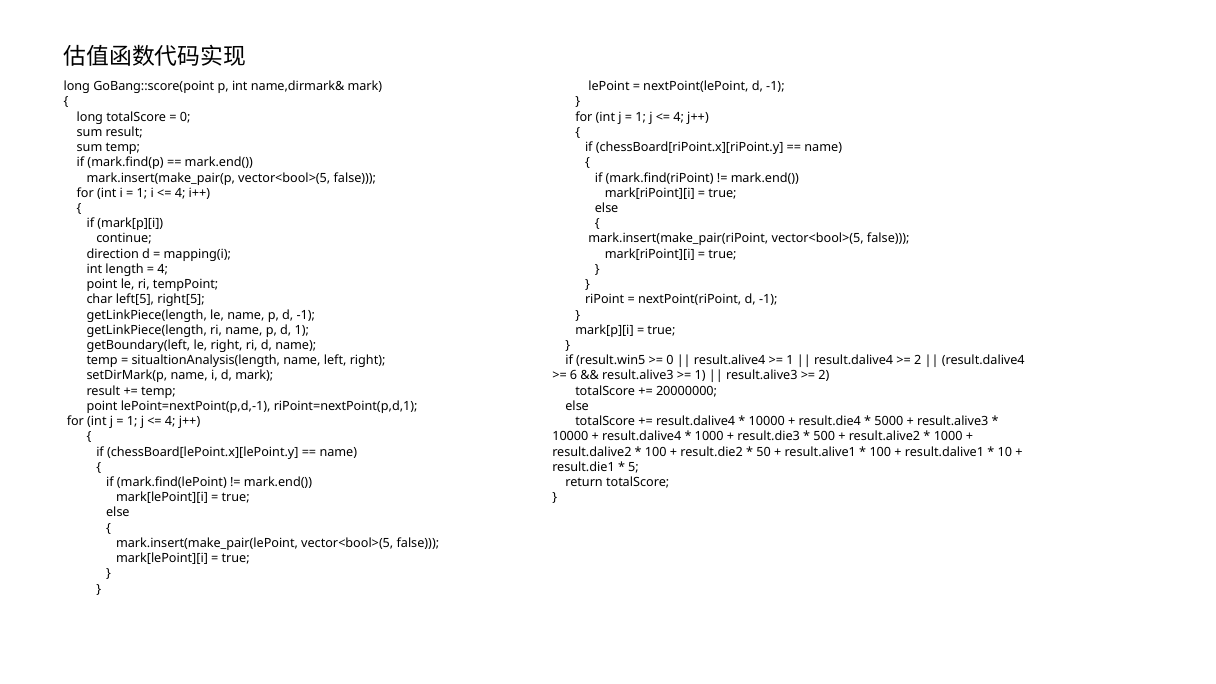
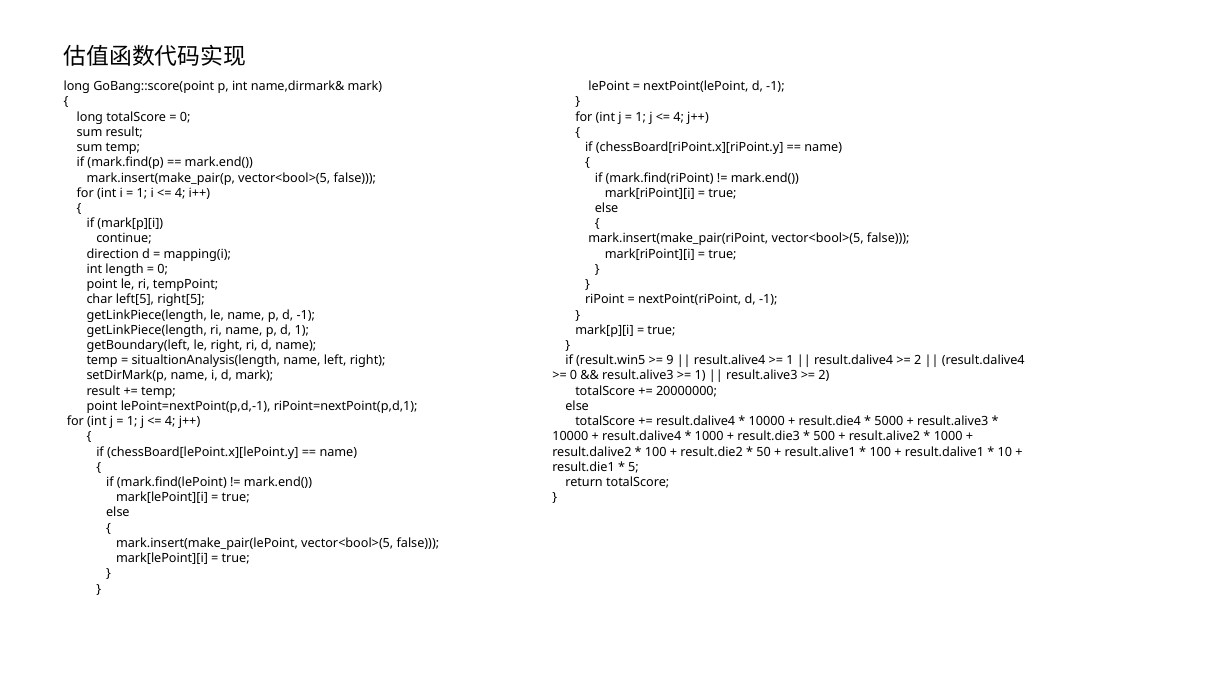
4: 4 -> 0 (163, 269)
0: 0 -> 9 (670, 361)
6: 6 -> 0 (574, 376)
